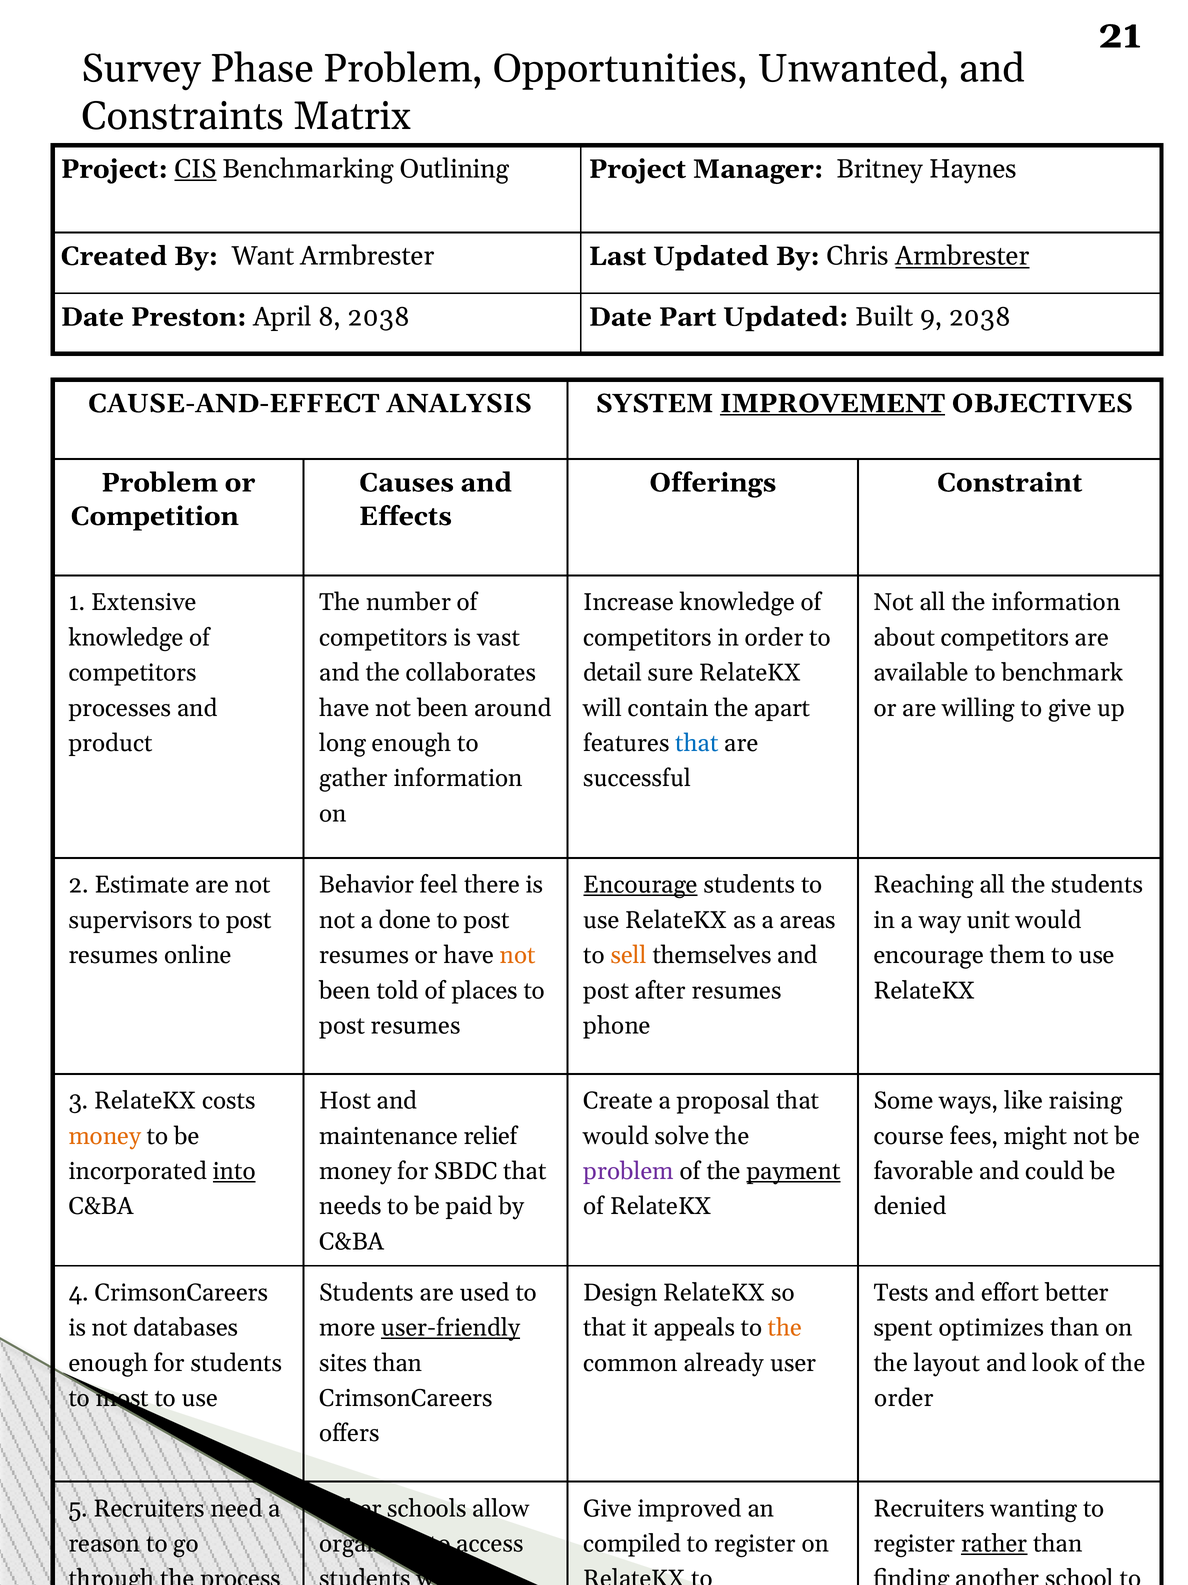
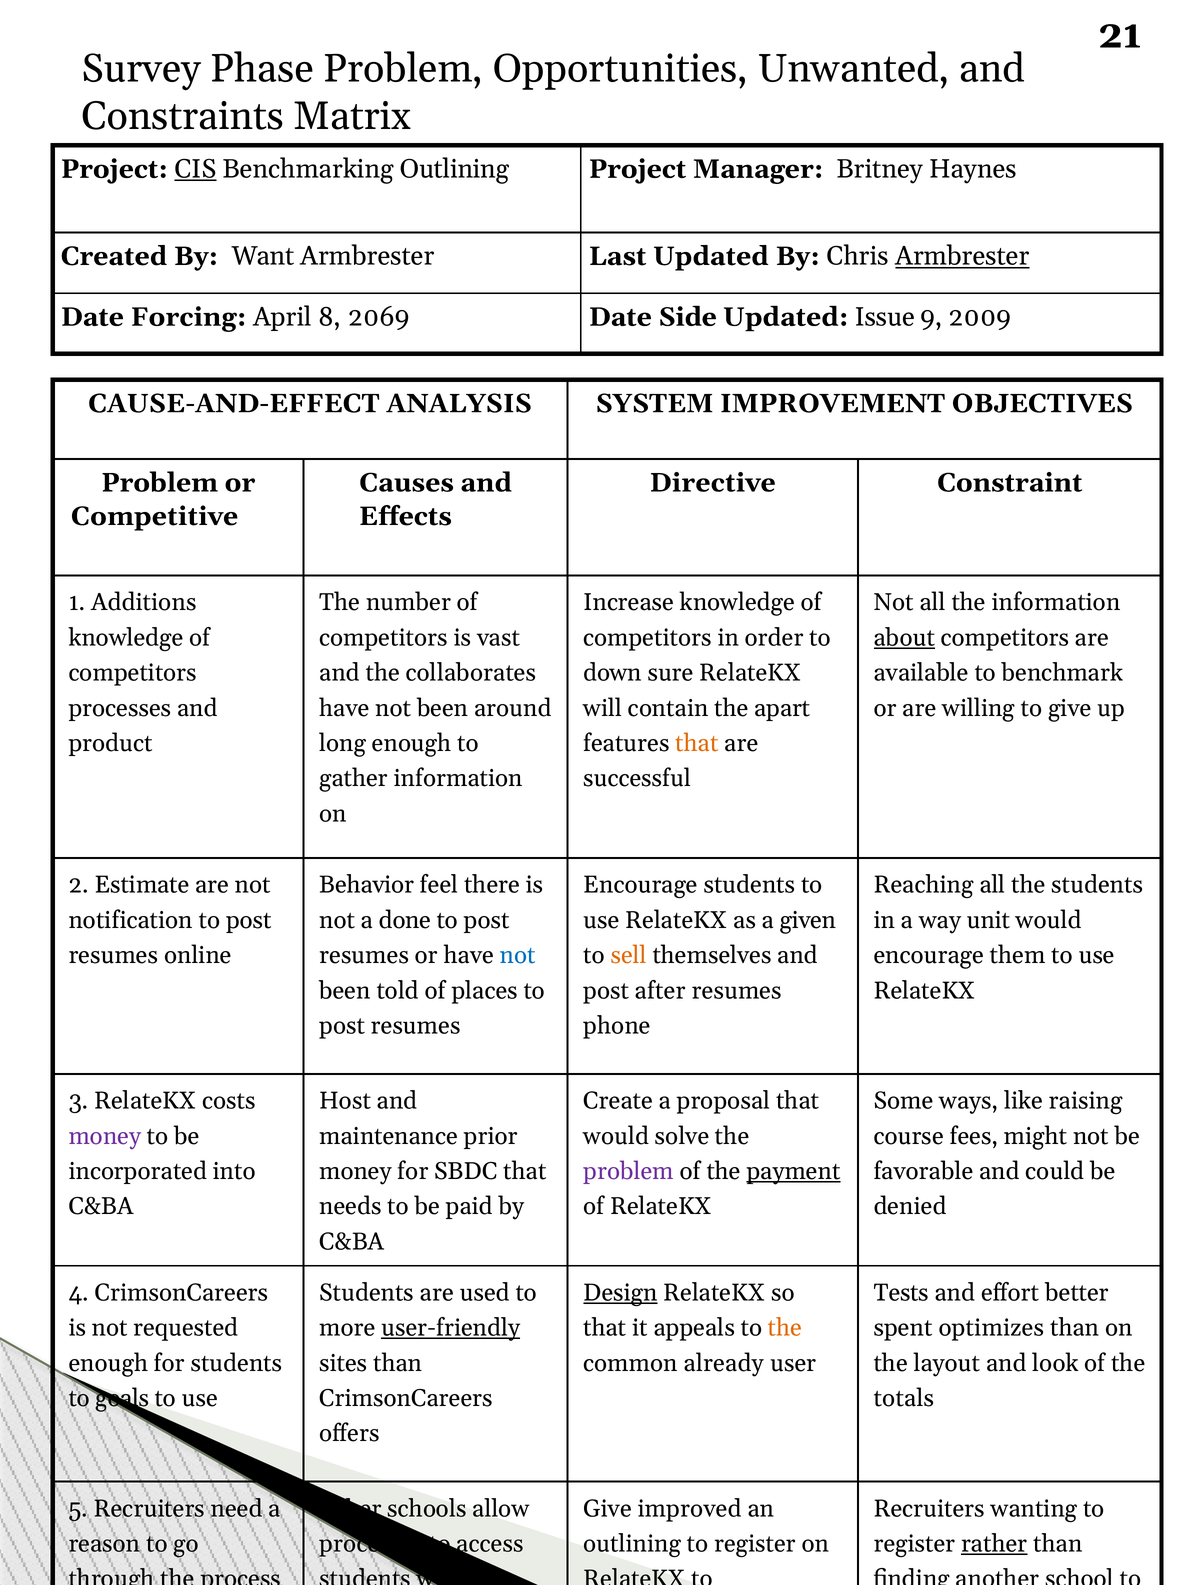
Preston: Preston -> Forcing (189, 317)
8 2038: 2038 -> 2069 (379, 317)
Part: Part -> Side (688, 317)
Built: Built -> Issue (885, 317)
9 2038: 2038 -> 2009 (980, 317)
IMPROVEMENT underline: present -> none (832, 403)
Offerings: Offerings -> Directive (713, 482)
Competition: Competition -> Competitive (155, 516)
Extensive: Extensive -> Additions (144, 602)
about underline: none -> present (904, 637)
detail: detail -> down (613, 672)
that colour: blue -> orange (697, 743)
Encourage underline: present -> none (641, 884)
supervisors: supervisors -> notification (131, 920)
areas: areas -> given (808, 920)
not colour: orange -> blue (518, 955)
money colour: orange -> purple (105, 1135)
relief: relief -> prior (491, 1135)
into underline: present -> none (234, 1170)
Design underline: none -> present (620, 1292)
databases: databases -> requested (186, 1327)
most: most -> goals (122, 1397)
order: order -> totals (904, 1397)
organized: organized -> processes (371, 1543)
compiled: compiled -> outlining (632, 1543)
